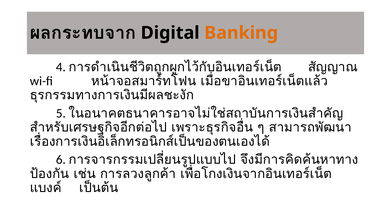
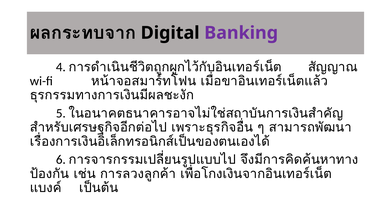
Banking colour: orange -> purple (241, 33)
